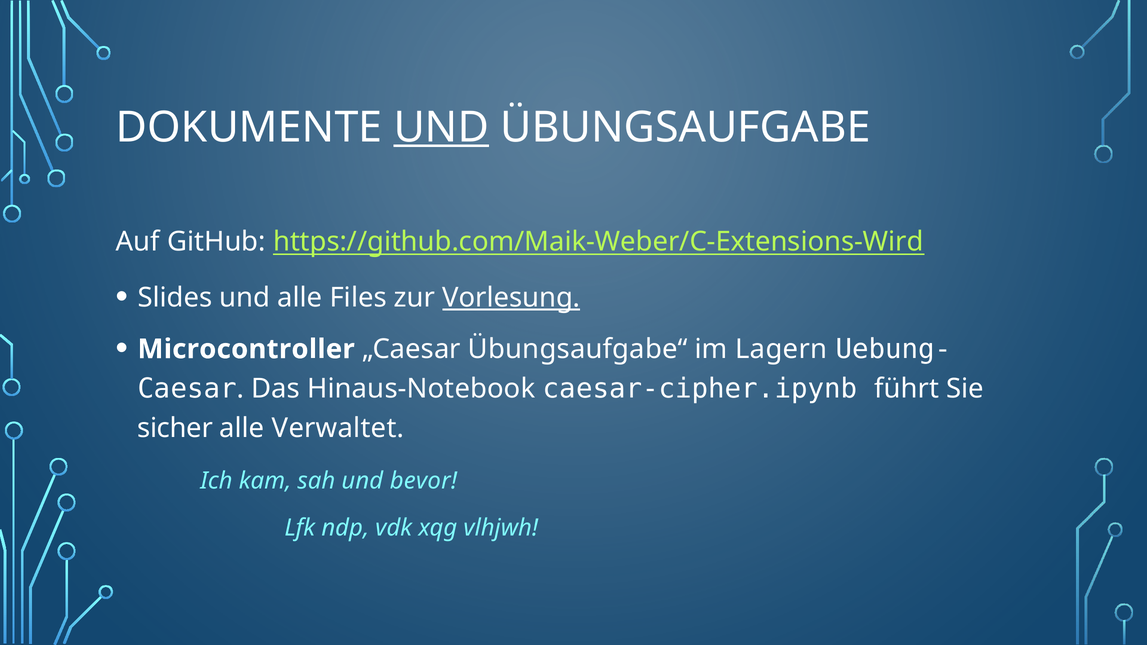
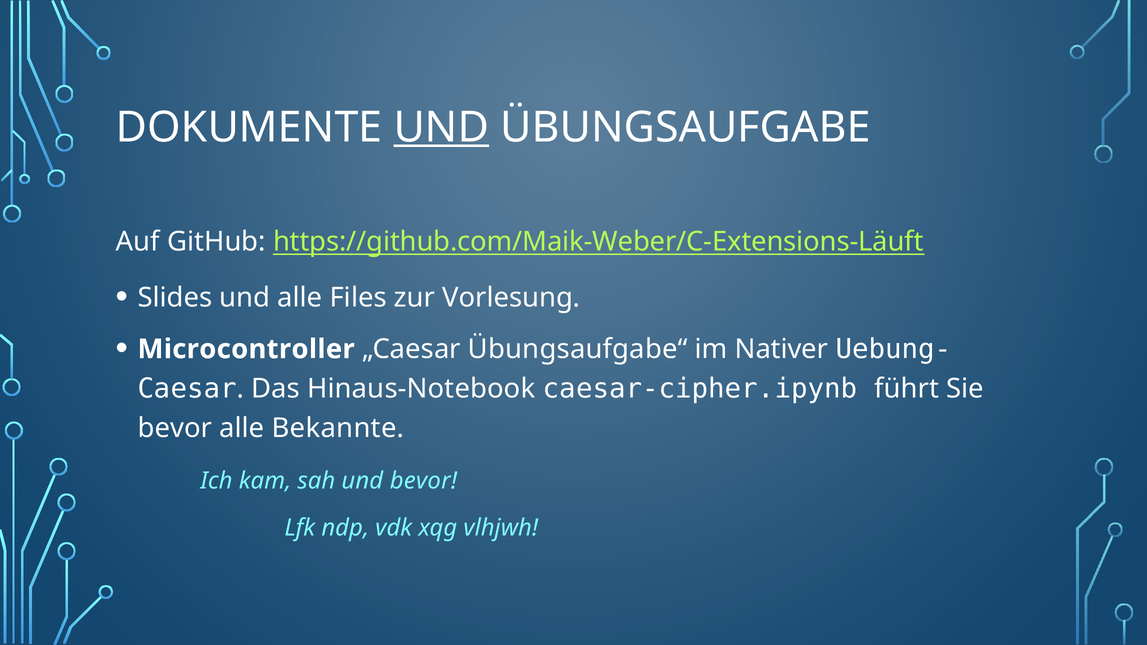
https://github.com/Maik-Weber/C-Extensions-Wird: https://github.com/Maik-Weber/C-Extensions-Wird -> https://github.com/Maik-Weber/C-Extensions-Läuft (598, 242)
Vorlesung underline: present -> none (511, 298)
Lagern: Lagern -> Nativer (781, 349)
sicher: sicher -> bevor (175, 428)
Verwaltet: Verwaltet -> Bekannte (338, 428)
